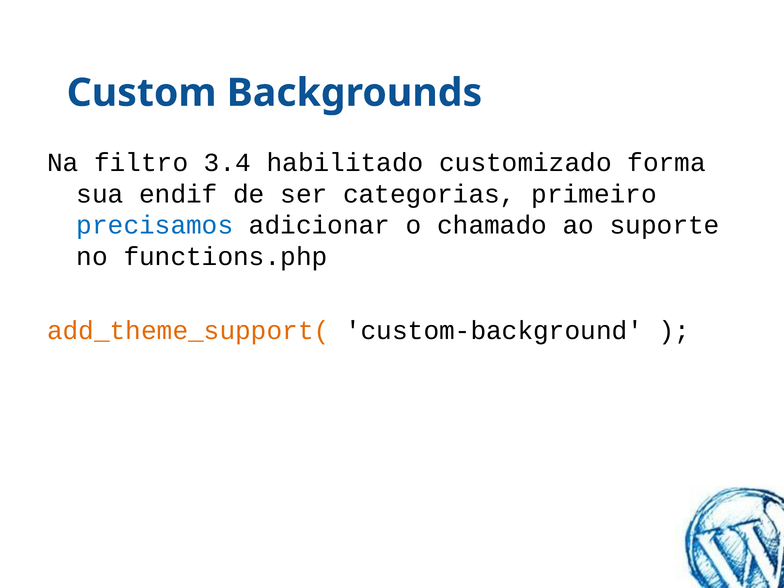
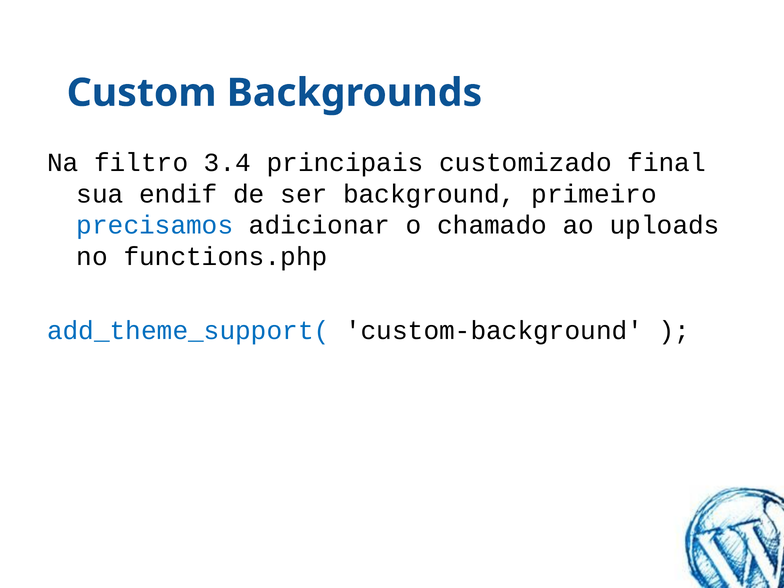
habilitado: habilitado -> principais (345, 163)
forma: forma -> final (667, 163)
categorias: categorias -> background (429, 194)
suporte: suporte -> uploads (665, 225)
add_theme_support( colour: orange -> blue (188, 331)
